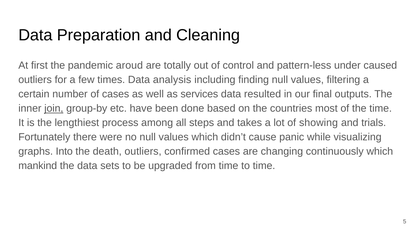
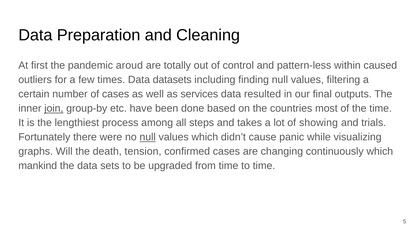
under: under -> within (347, 65)
analysis: analysis -> datasets (172, 80)
null underline: none -> present (148, 137)
Into: Into -> Will (64, 152)
death outliers: outliers -> tension (143, 152)
